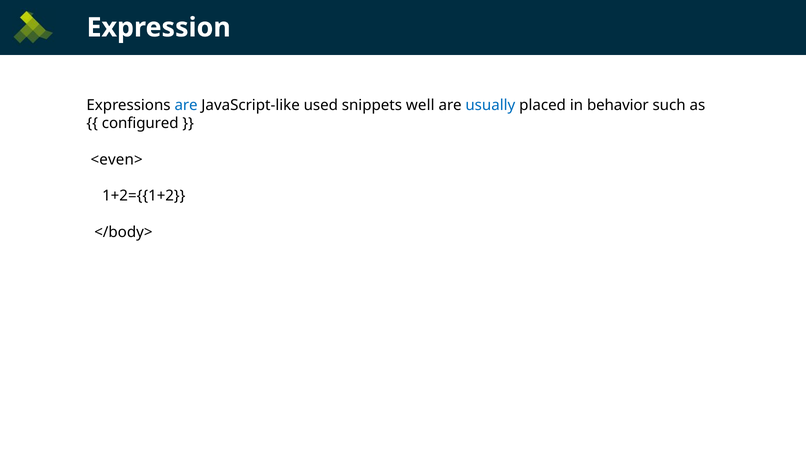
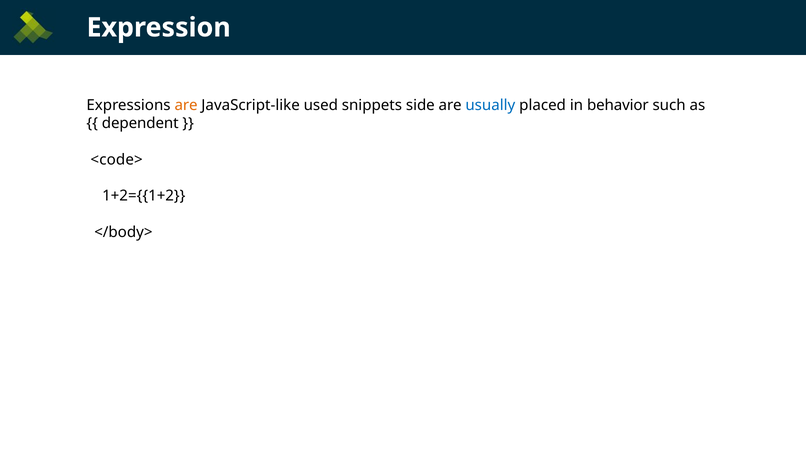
are colour: blue -> orange (186, 105)
well: well -> side (420, 105)
configured: configured -> dependent (140, 123)
<even>: <even> -> <code> (117, 159)
